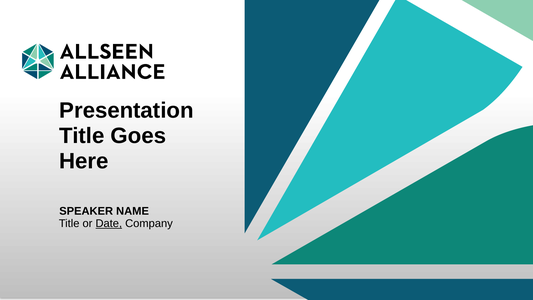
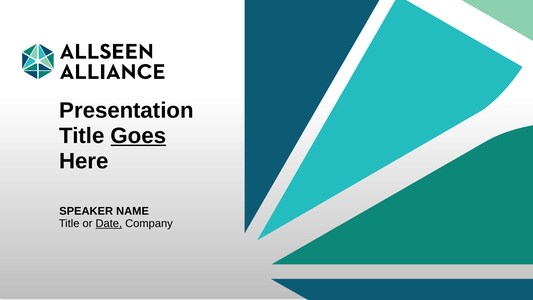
Goes underline: none -> present (138, 136)
